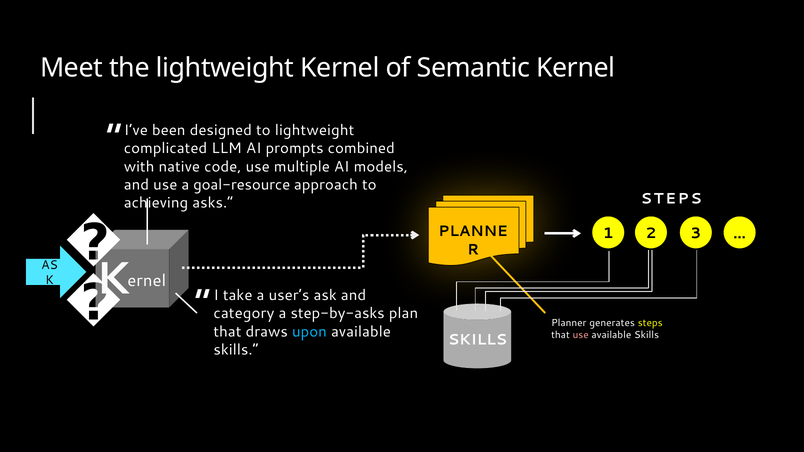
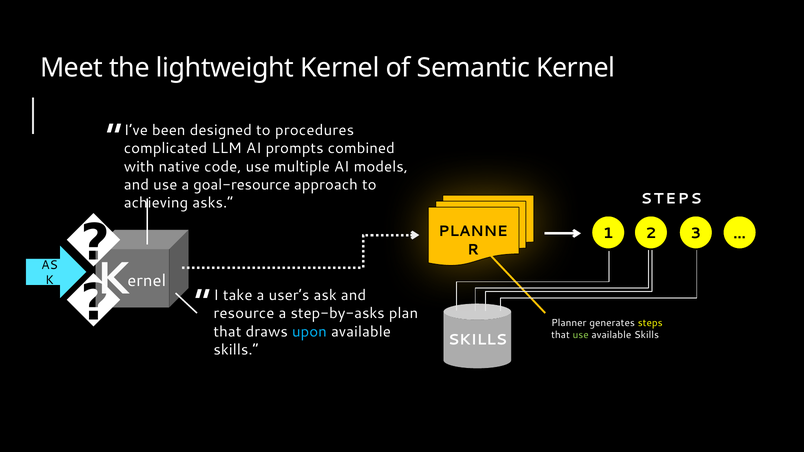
to lightweight: lightweight -> procedures (315, 131)
category: category -> resource (244, 314)
use colour: pink -> light green (581, 335)
